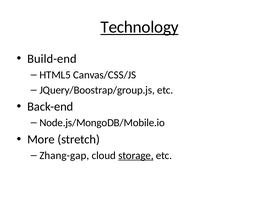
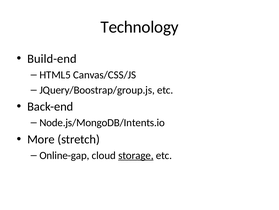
Technology underline: present -> none (140, 27)
Node.js/MongoDB/Mobile.io: Node.js/MongoDB/Mobile.io -> Node.js/MongoDB/Intents.io (102, 122)
Zhang-gap: Zhang-gap -> Online-gap (64, 155)
